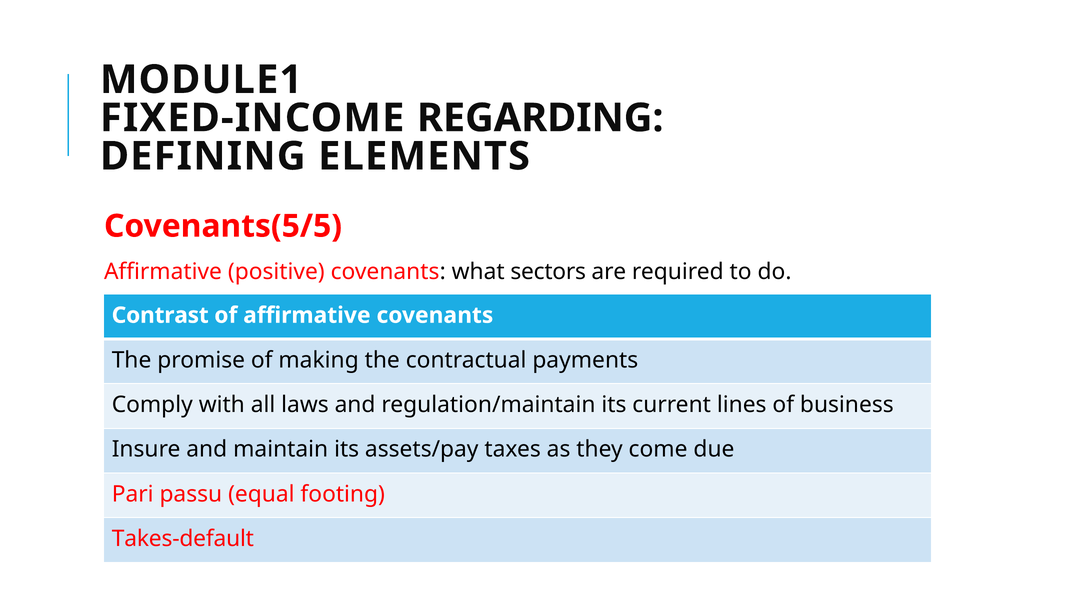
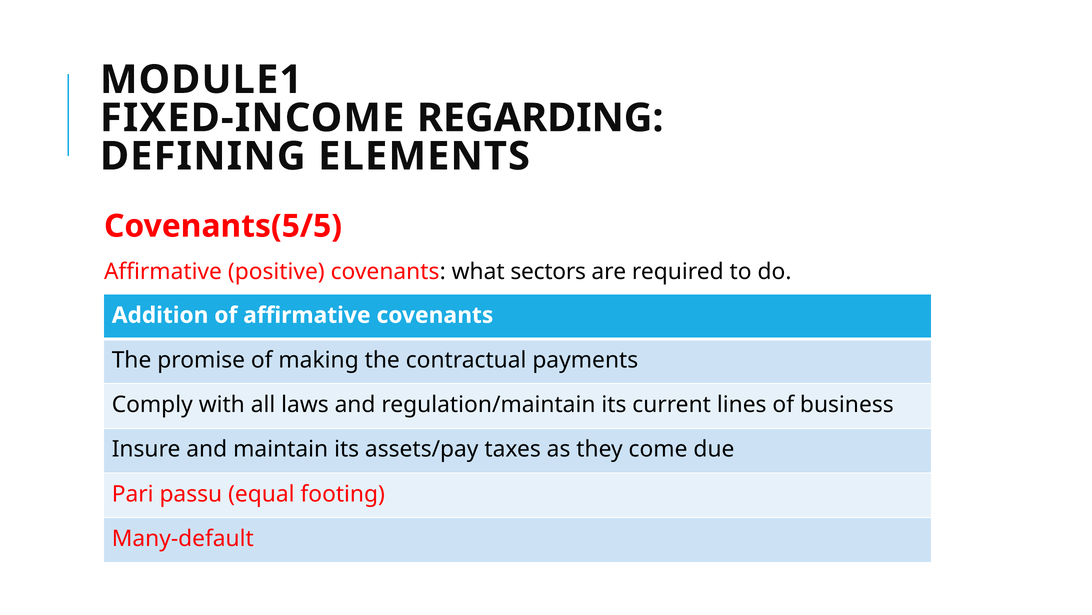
Contrast: Contrast -> Addition (160, 315)
Takes-default: Takes-default -> Many-default (183, 538)
